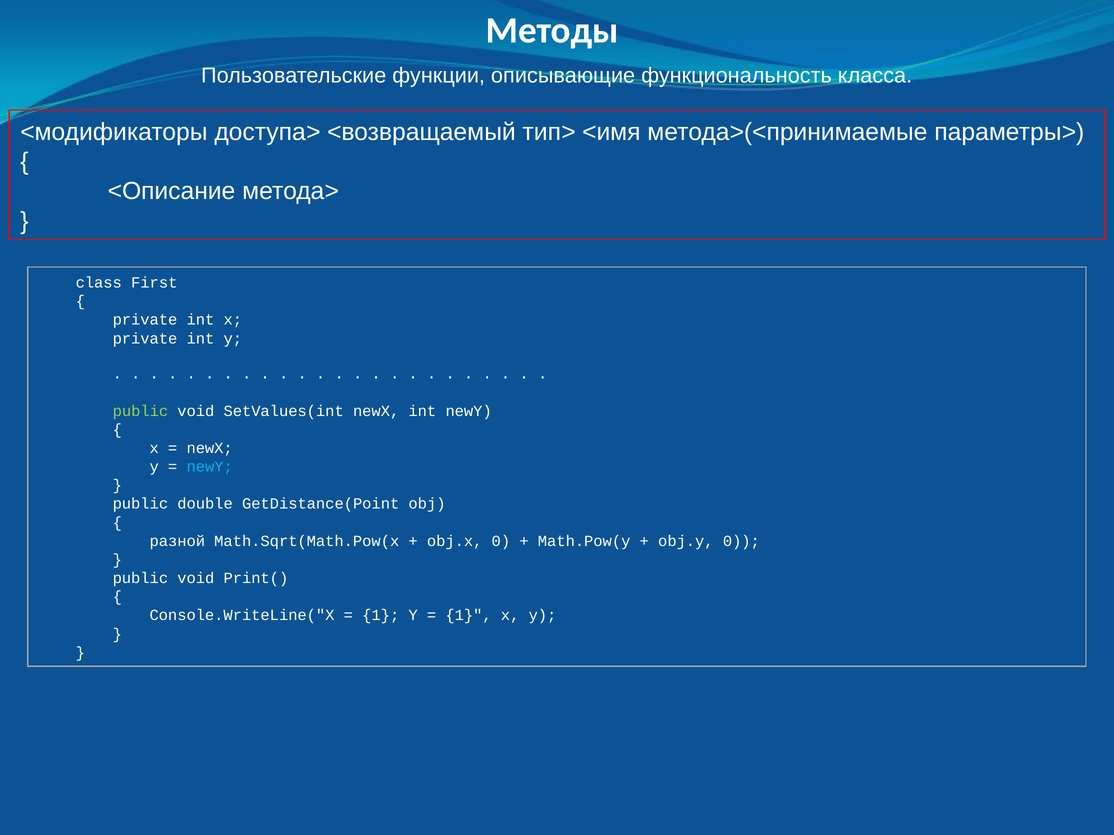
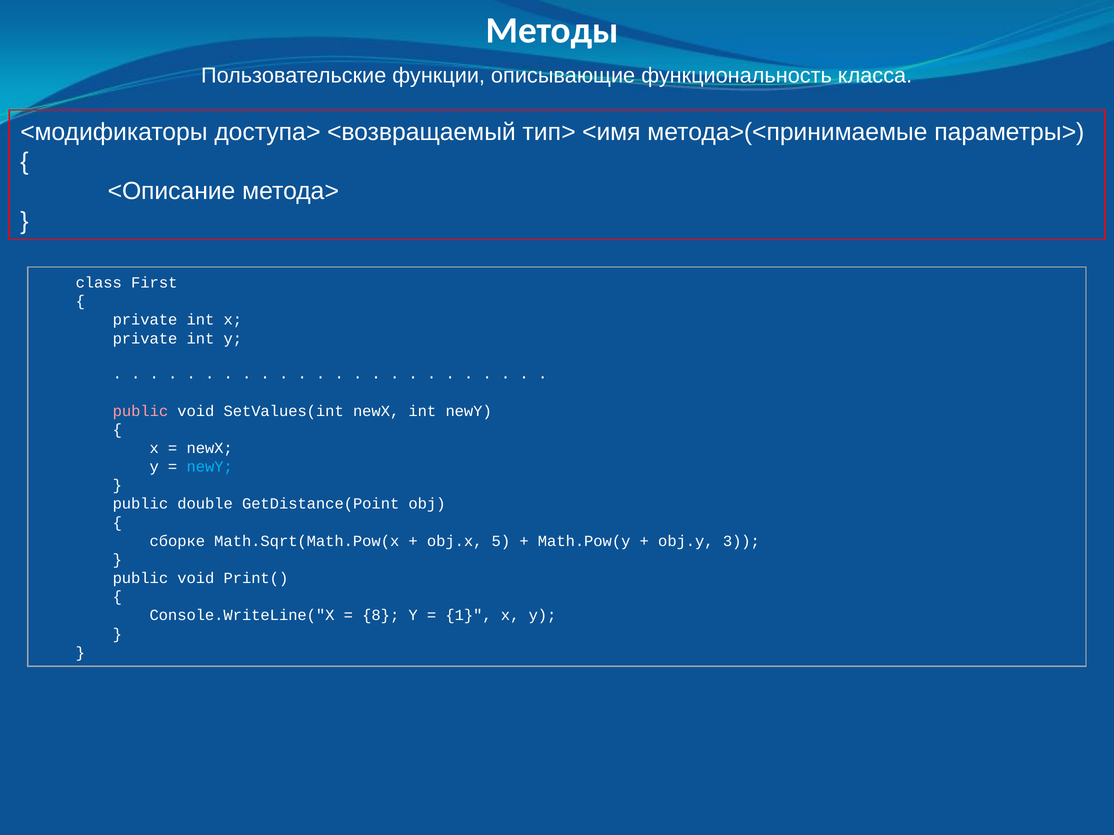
public colour: light green -> pink (140, 411)
разной: разной -> сборке (177, 541)
obj.x 0: 0 -> 5 (501, 541)
obj.y 0: 0 -> 3 (741, 541)
1: 1 -> 8 (381, 616)
